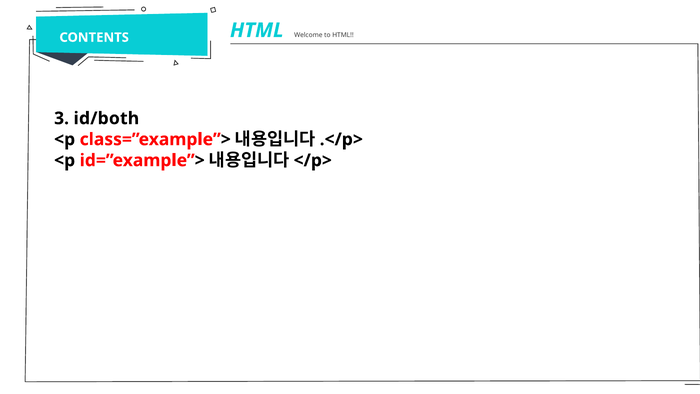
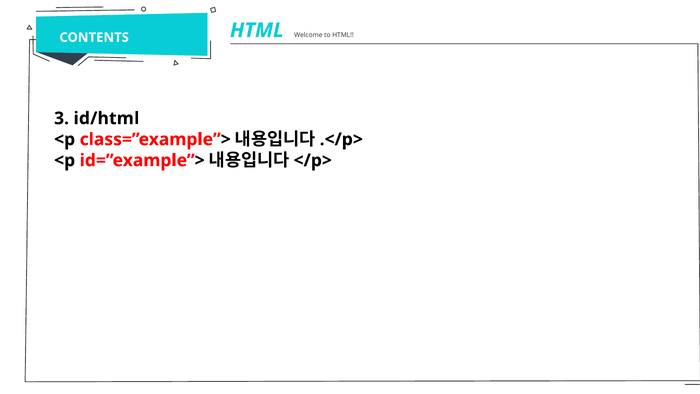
id/both: id/both -> id/html (106, 118)
